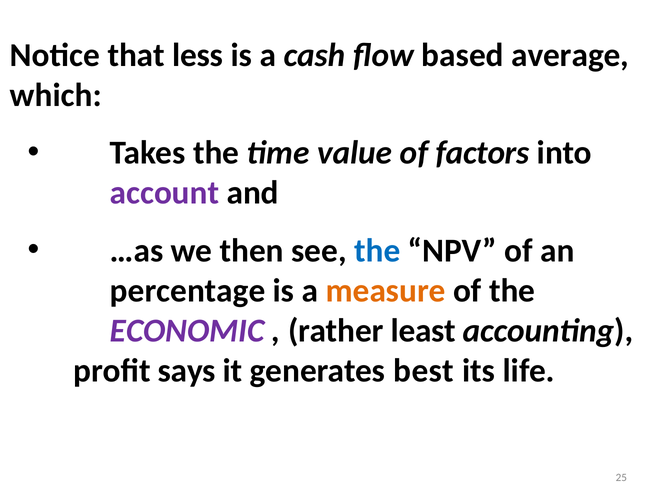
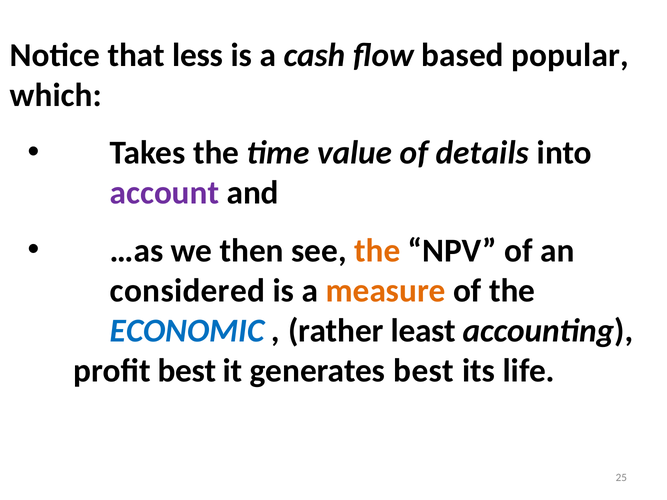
average: average -> popular (570, 55)
factors: factors -> details (482, 153)
the colour: blue -> orange (377, 251)
percentage: percentage -> considered (187, 291)
ECONOMIC colour: purple -> blue (187, 331)
profit says: says -> best (187, 371)
